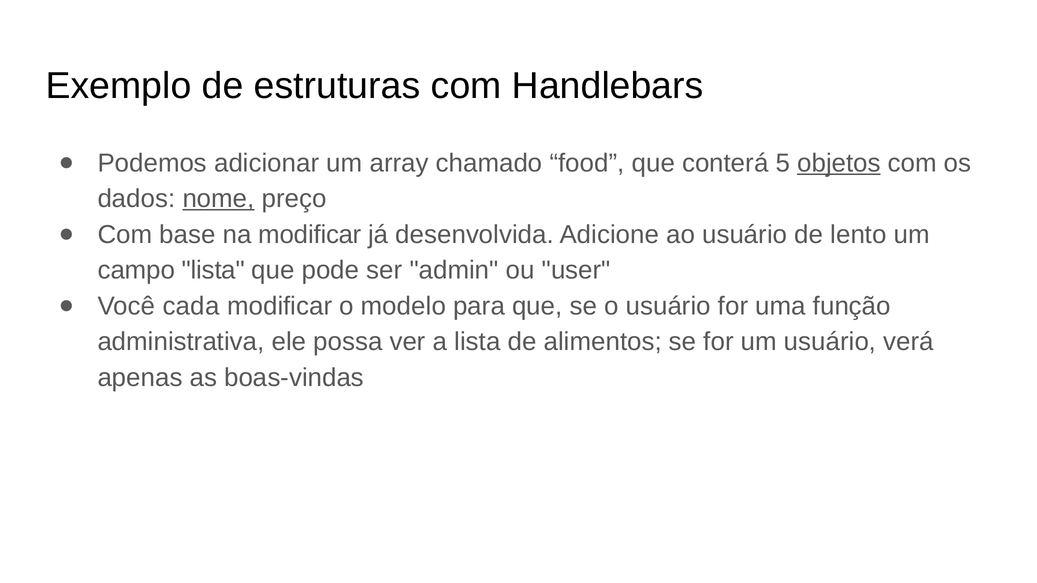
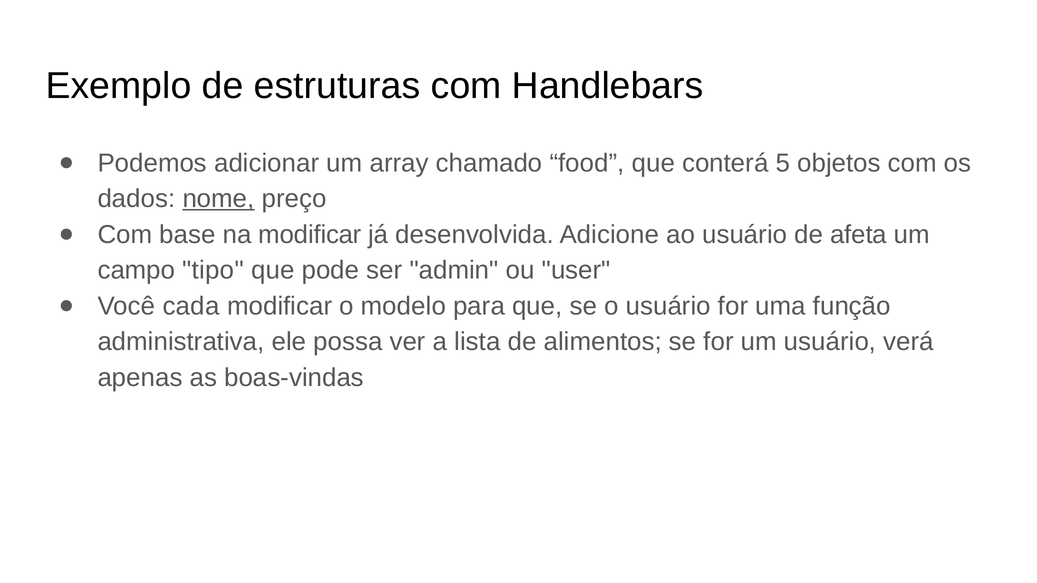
objetos underline: present -> none (839, 163)
lento: lento -> afeta (859, 235)
campo lista: lista -> tipo (213, 270)
